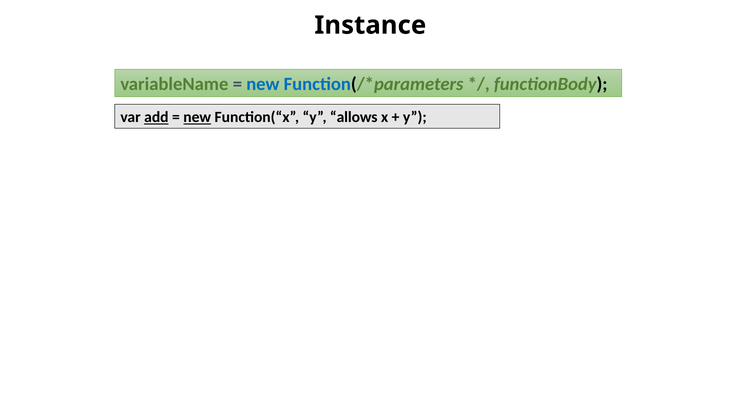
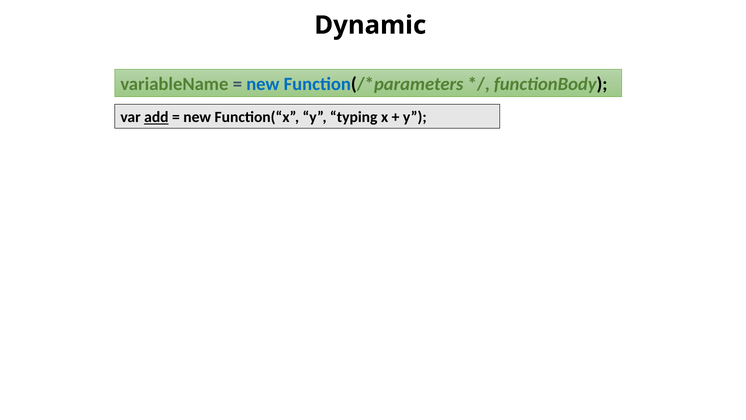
Instance: Instance -> Dynamic (370, 25)
new underline: present -> none (197, 117)
allows: allows -> typing (354, 117)
